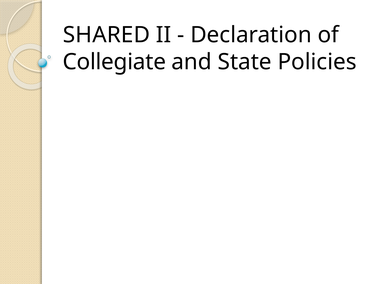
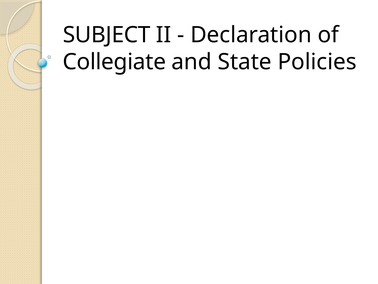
SHARED: SHARED -> SUBJECT (107, 35)
